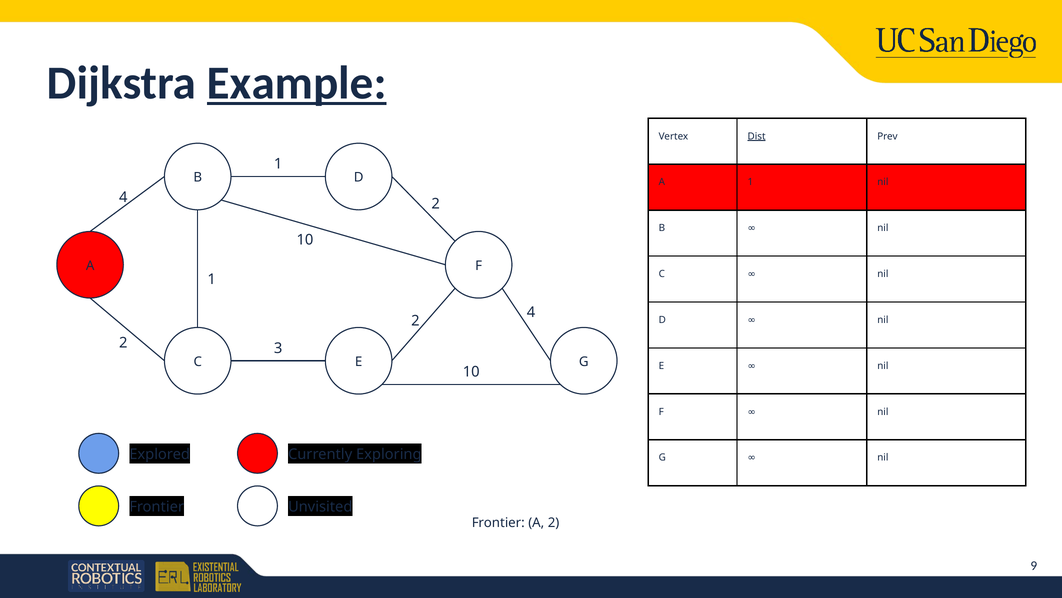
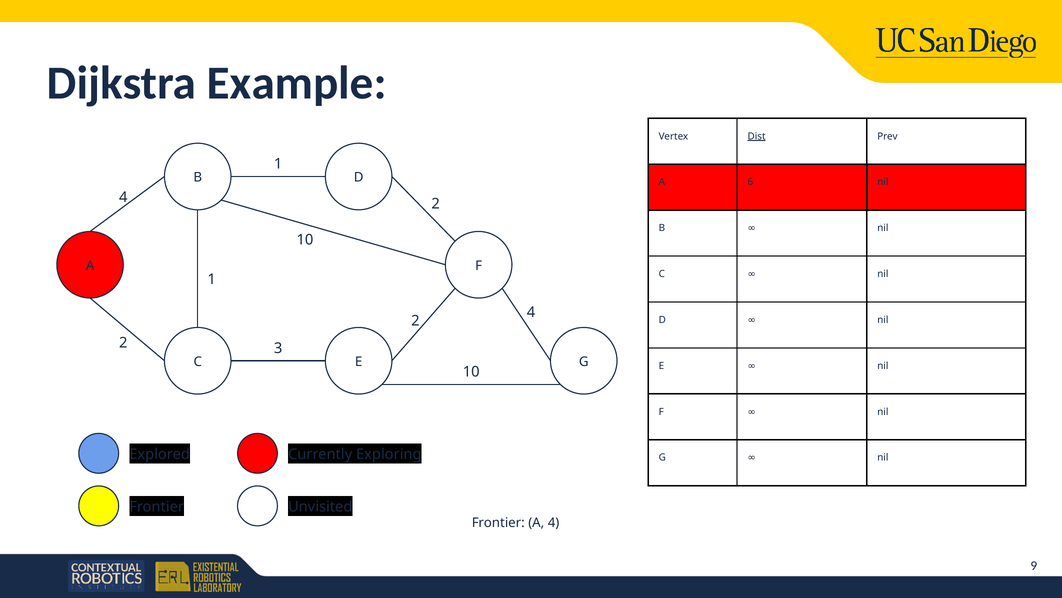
Example underline: present -> none (297, 83)
A 1: 1 -> 6 (750, 182)
A 2: 2 -> 4 (554, 523)
